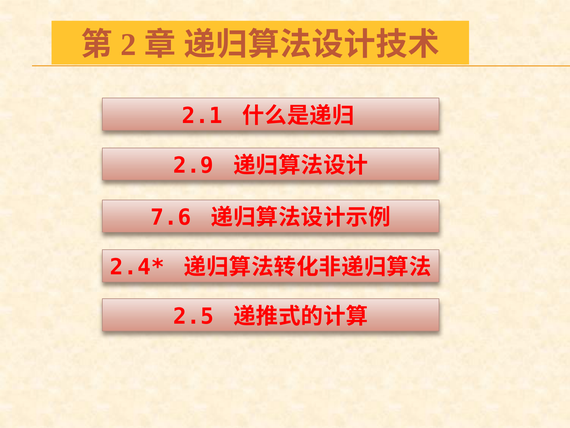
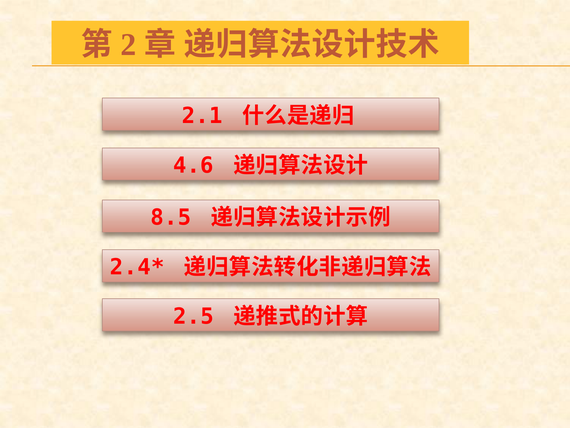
2.9: 2.9 -> 4.6 (193, 165)
7.6: 7.6 -> 8.5 (171, 217)
